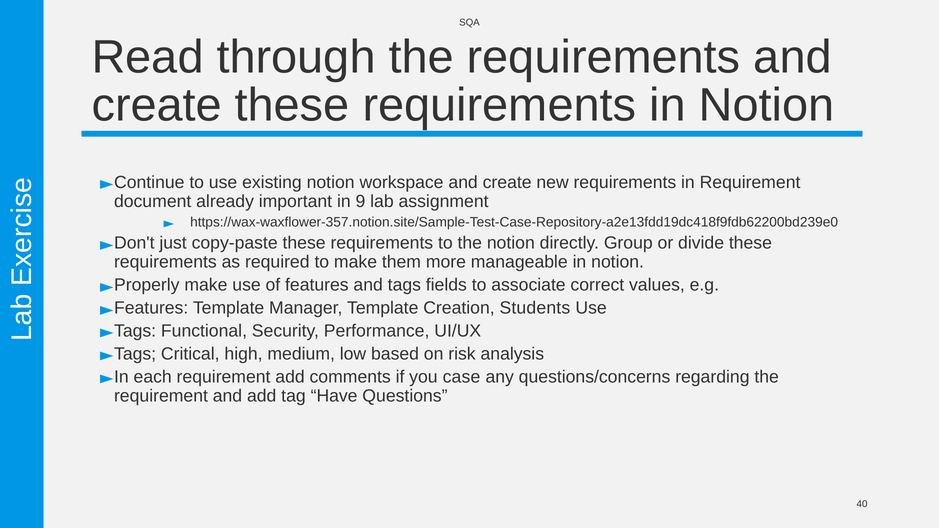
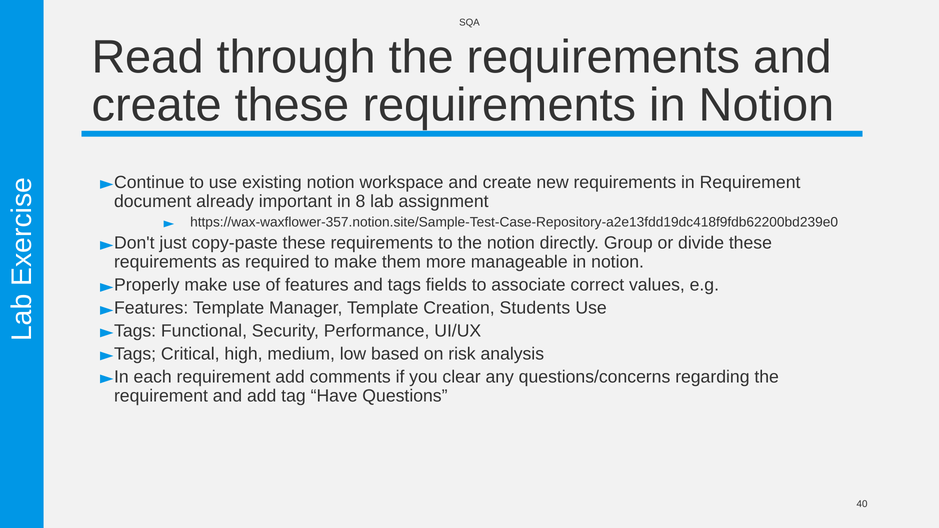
9: 9 -> 8 (360, 202)
case: case -> clear (462, 377)
